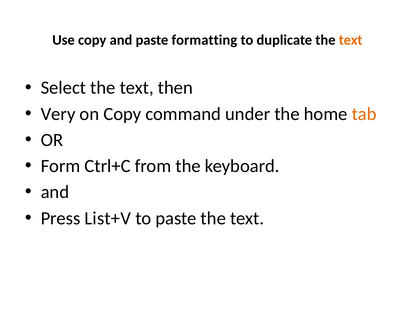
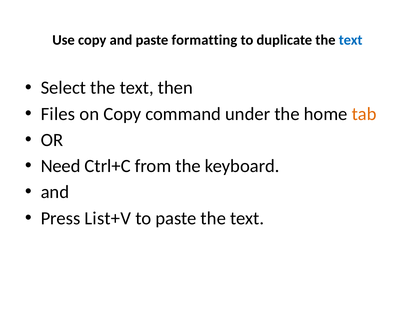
text colour: orange -> blue (351, 40)
Very: Very -> Files (58, 114)
Form: Form -> Need (61, 166)
